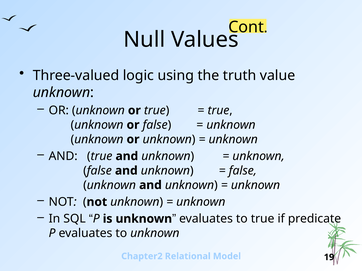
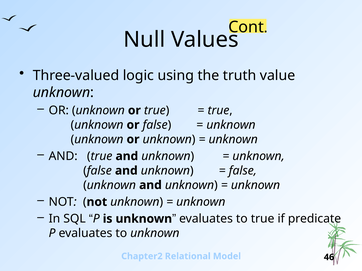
19: 19 -> 46 (329, 258)
